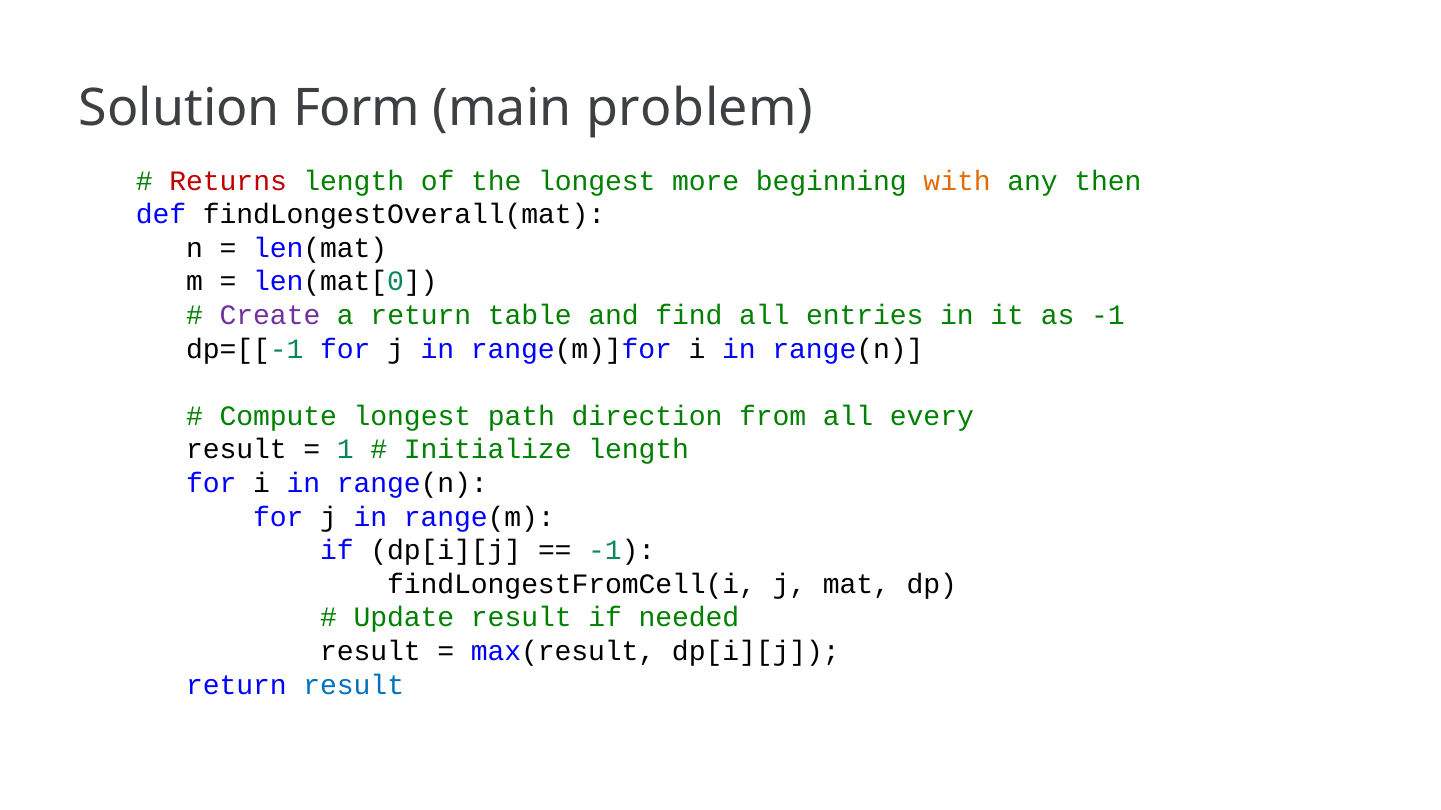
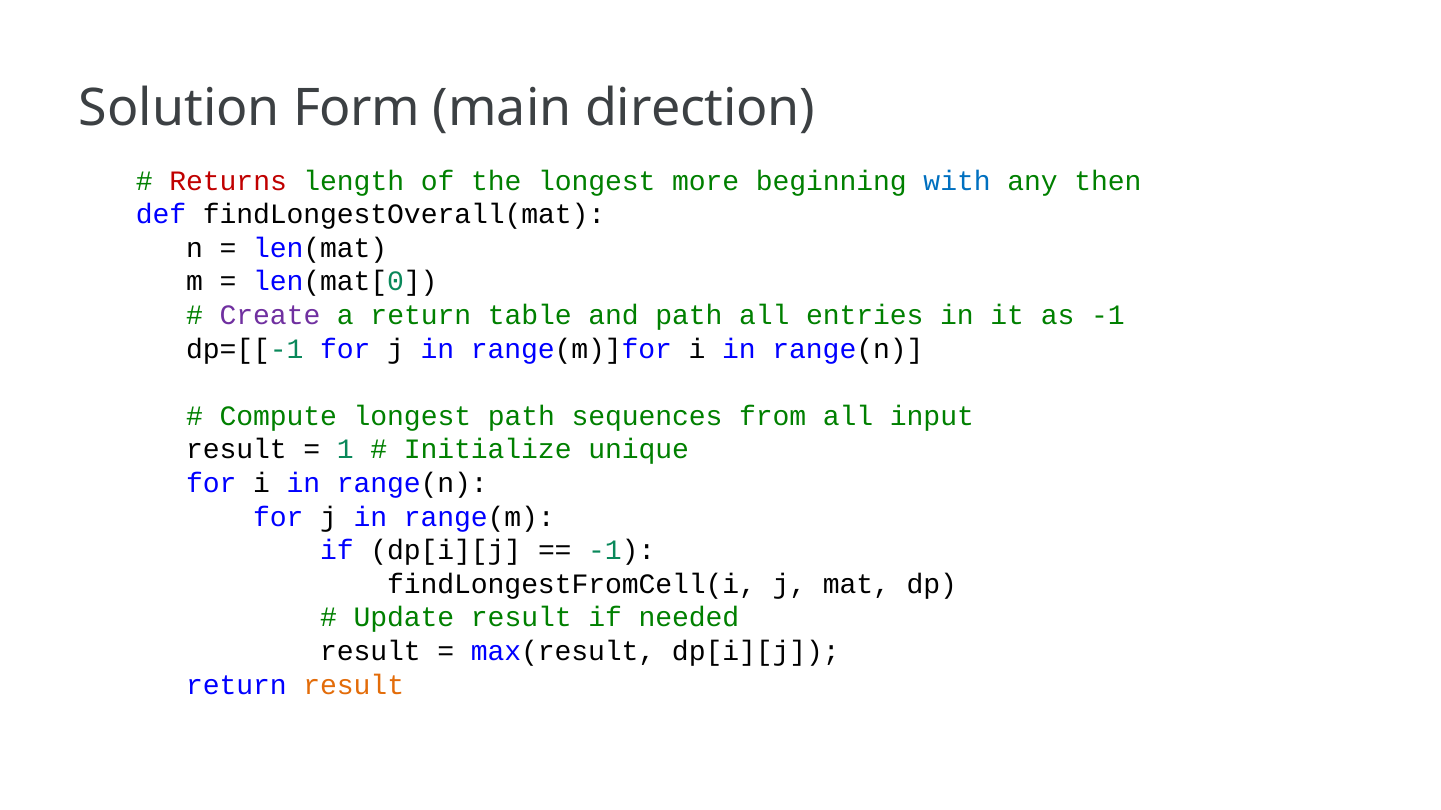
problem: problem -> direction (700, 109)
with colour: orange -> blue (957, 181)
and find: find -> path (689, 315)
direction: direction -> sequences (647, 416)
every: every -> input (932, 416)
Initialize length: length -> unique (639, 450)
result colour: blue -> orange (354, 685)
